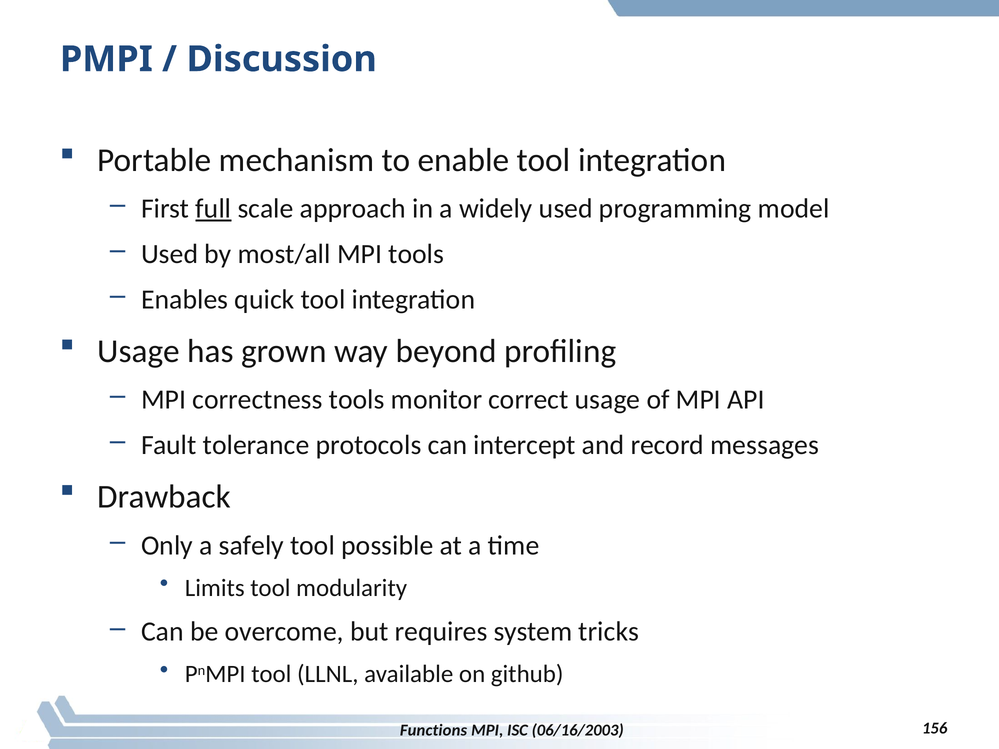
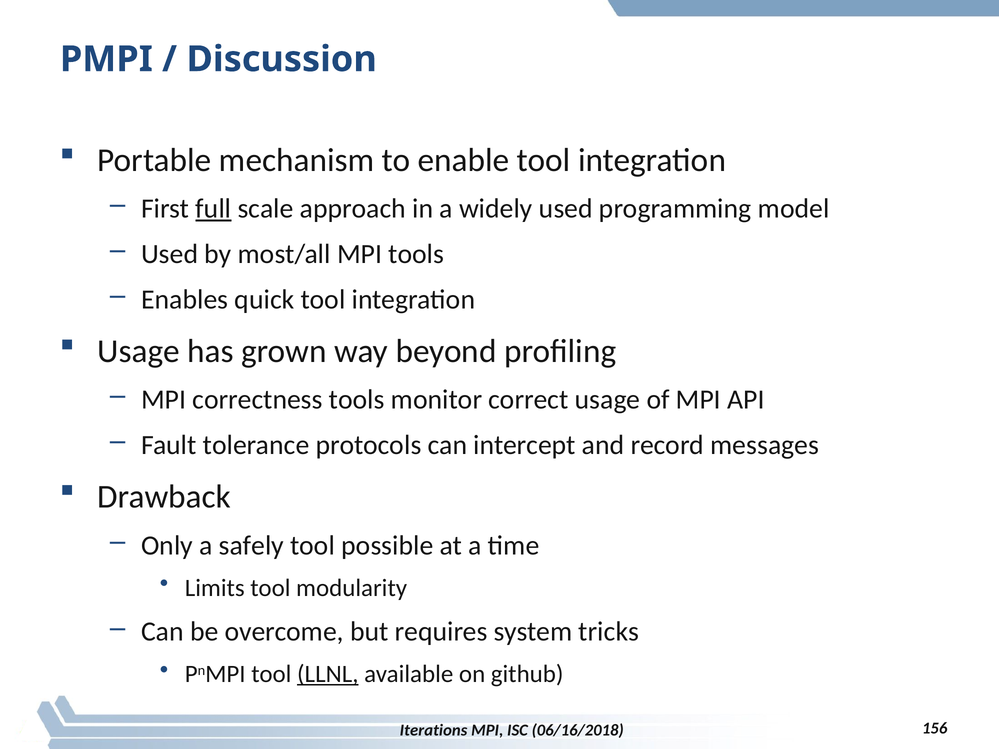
LLNL underline: none -> present (328, 674)
Functions: Functions -> Iterations (434, 730)
06/16/2003: 06/16/2003 -> 06/16/2018 (578, 730)
